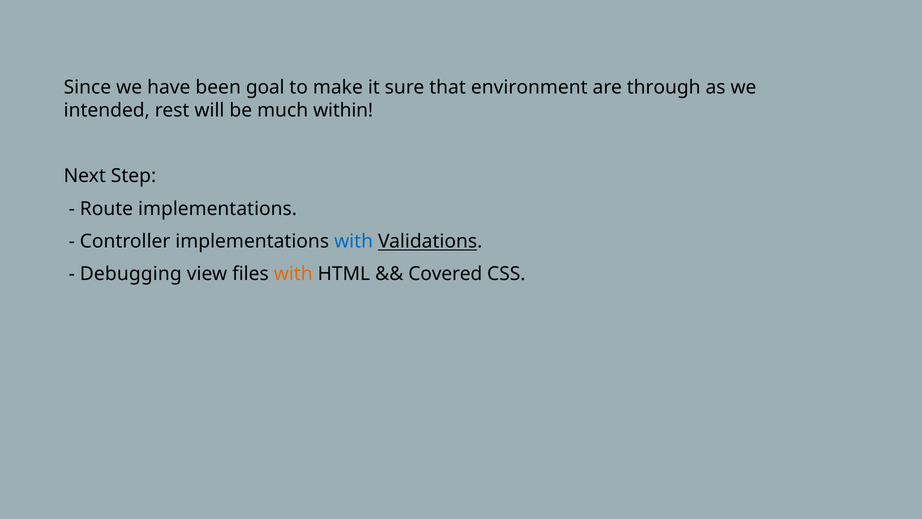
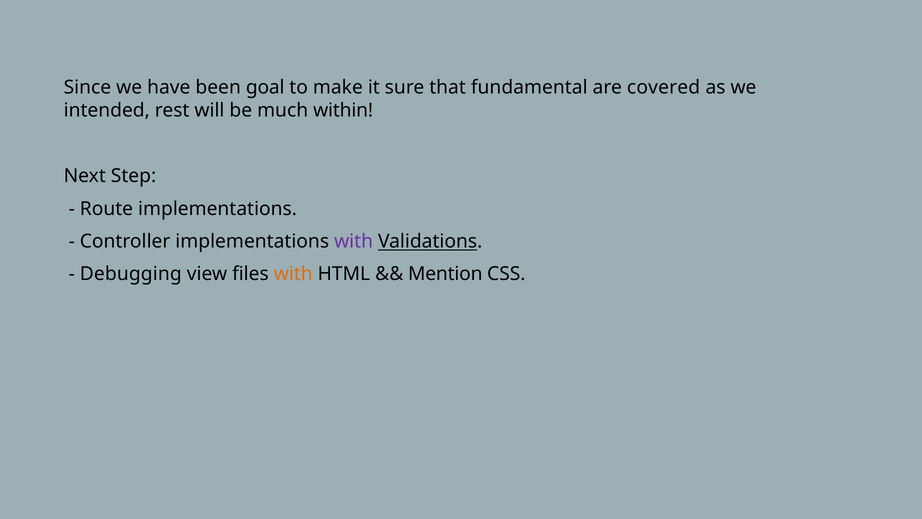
environment: environment -> fundamental (529, 87)
through: through -> covered (664, 87)
with colour: blue -> purple (354, 241)
Covered: Covered -> Mention (445, 274)
